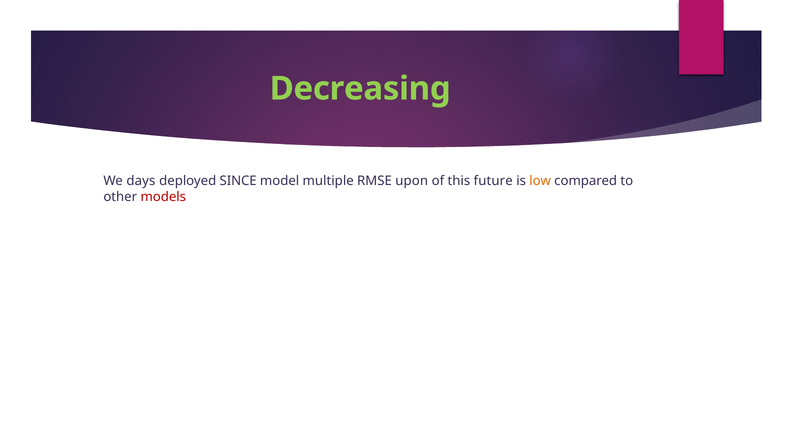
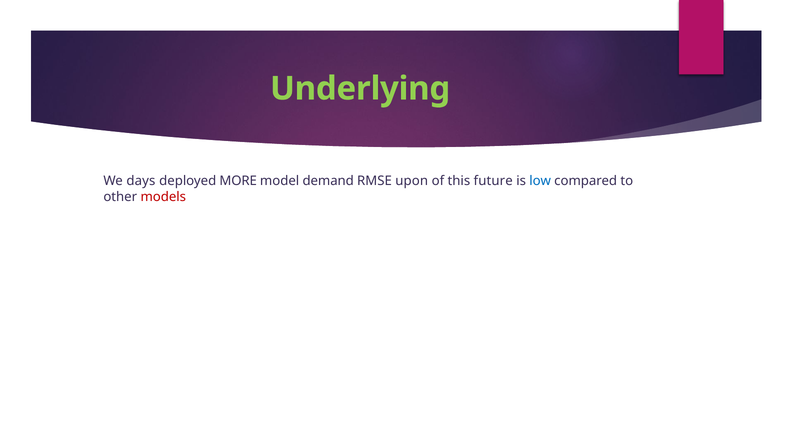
Decreasing: Decreasing -> Underlying (360, 89)
SINCE: SINCE -> MORE (238, 181)
multiple: multiple -> demand (328, 181)
low colour: orange -> blue (540, 181)
